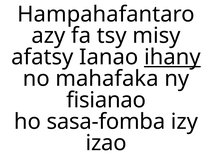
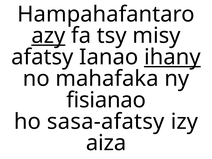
azy underline: none -> present (48, 36)
sasa-fomba: sasa-fomba -> sasa-afatsy (106, 122)
izao: izao -> aiza (106, 143)
